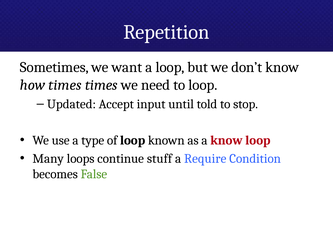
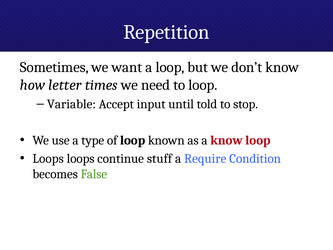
how times: times -> letter (65, 85)
Updated: Updated -> Variable (71, 104)
Many: Many -> Loops (48, 158)
